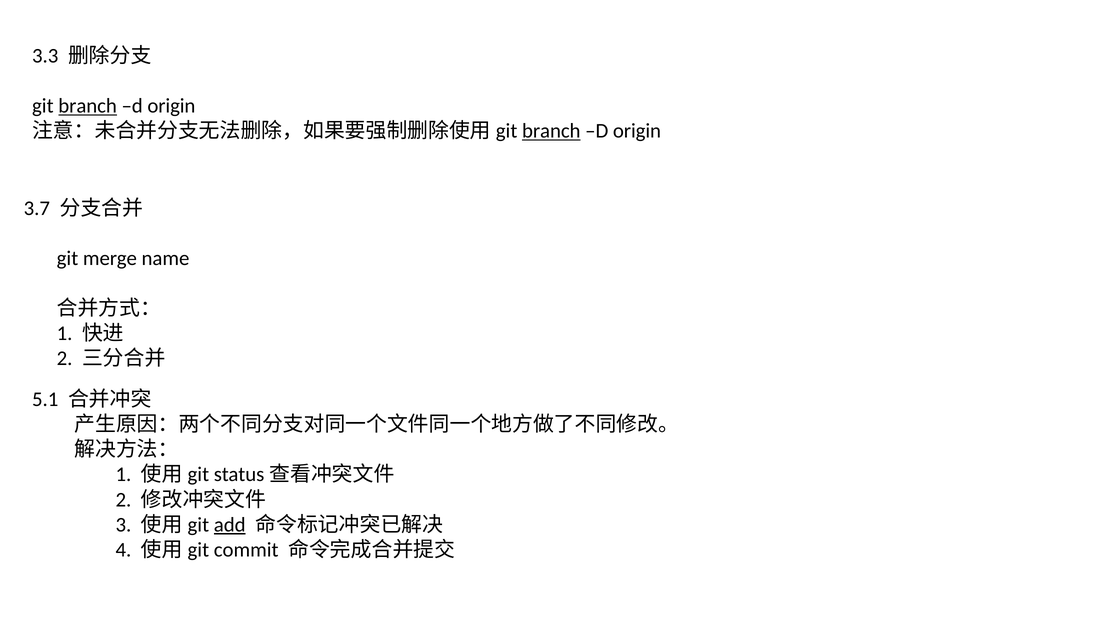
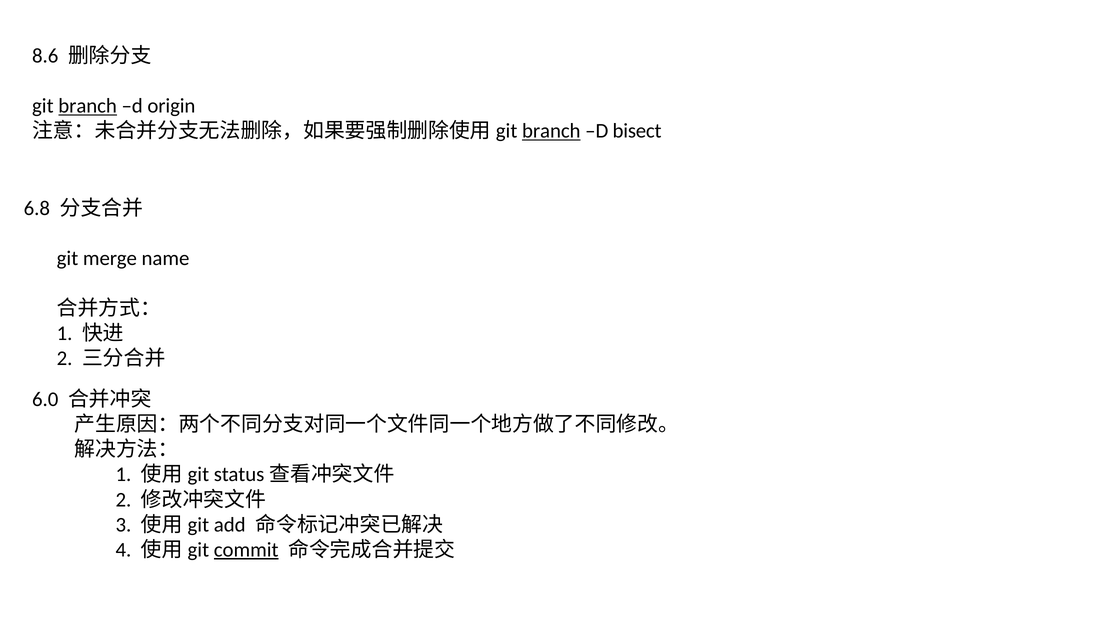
3.3: 3.3 -> 8.6 (45, 56)
origin: origin -> bisect (637, 131)
3.7: 3.7 -> 6.8 (37, 208)
5.1: 5.1 -> 6.0 (45, 399)
add underline: present -> none (230, 524)
commit underline: none -> present (246, 549)
